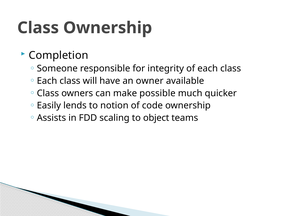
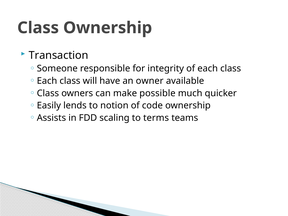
Completion: Completion -> Transaction (59, 55)
object: object -> terms (156, 118)
